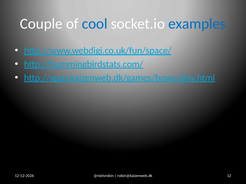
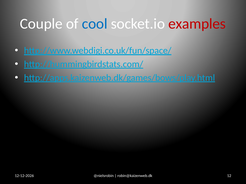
examples colour: blue -> red (197, 24)
